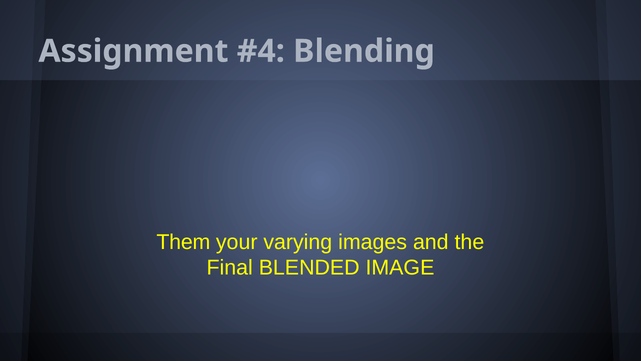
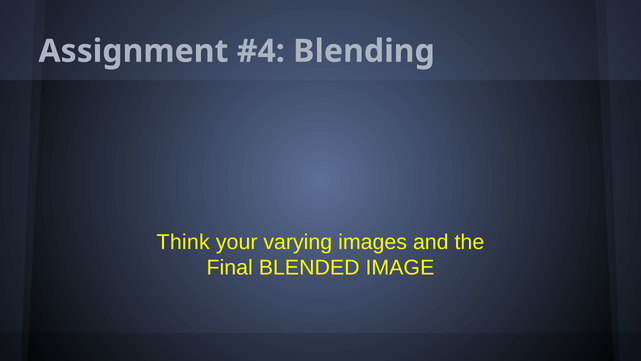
Them: Them -> Think (183, 242)
